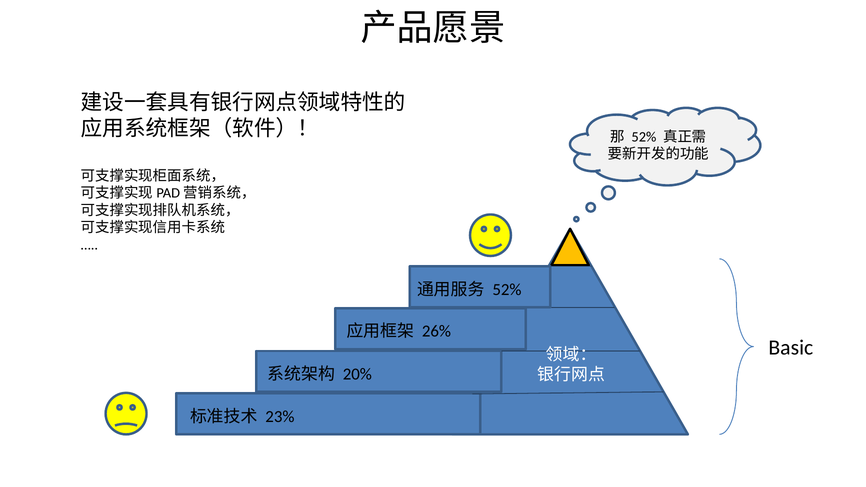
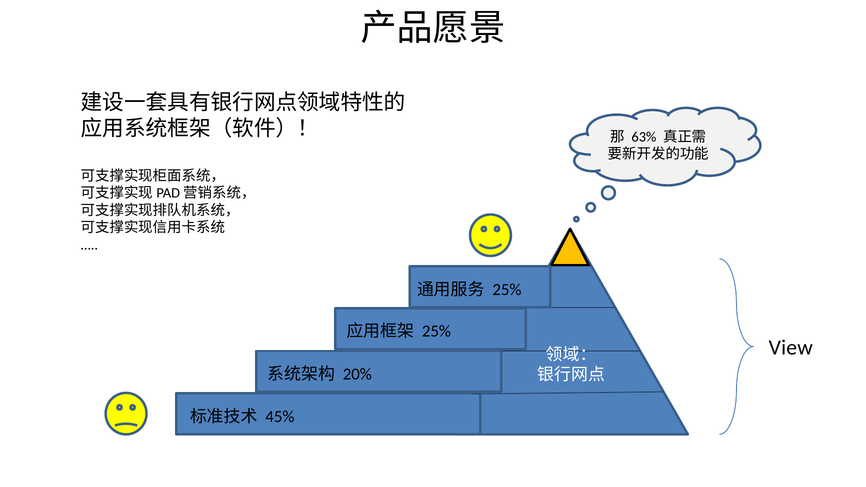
52%: 52% -> 63% (644, 137)
52%: 52% -> 25% (507, 290)
26%: 26% -> 25% (436, 331)
Basic: Basic -> View (791, 348)
23%: 23% -> 45% (280, 417)
